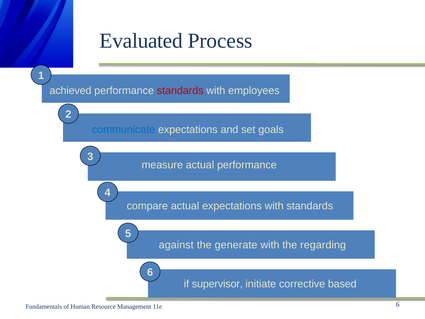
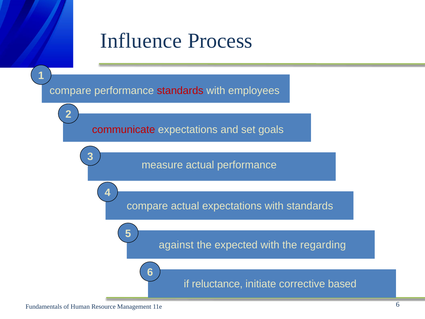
Evaluated: Evaluated -> Influence (141, 41)
achieved: achieved -> compare (70, 91)
communicate colour: blue -> red (124, 130)
generate: generate -> expected (236, 245)
supervisor: supervisor -> reluctance (217, 284)
